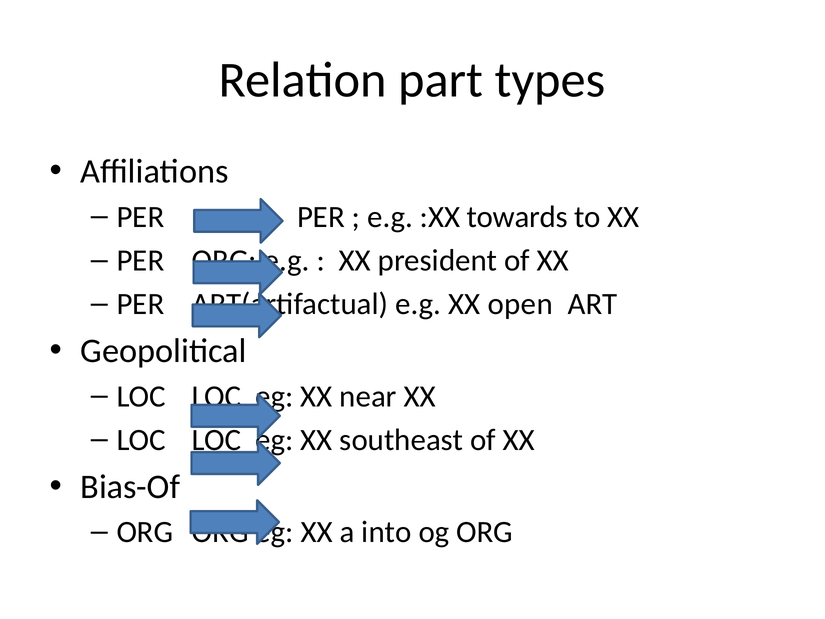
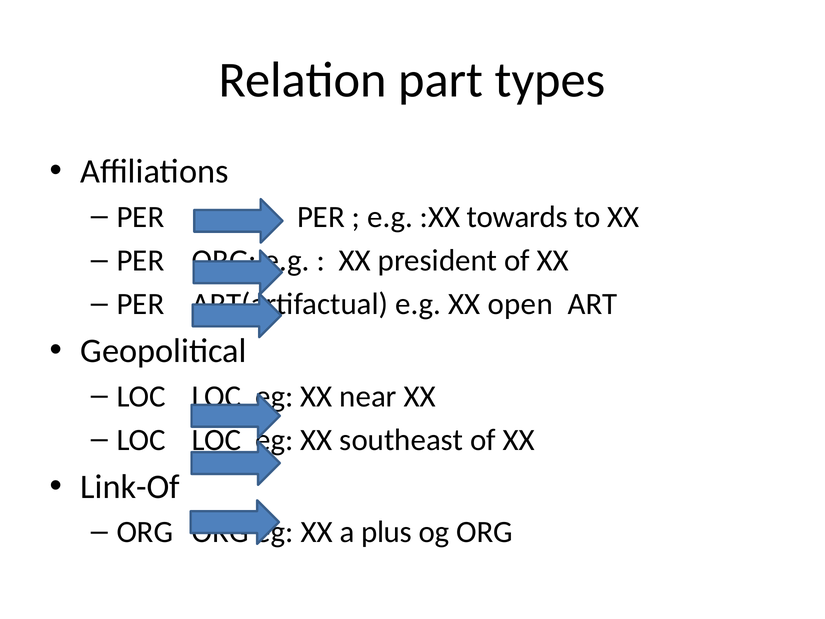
Bias-Of: Bias-Of -> Link-Of (130, 487)
into: into -> plus (387, 532)
